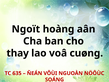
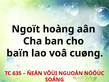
thay: thay -> baïn (18, 53)
